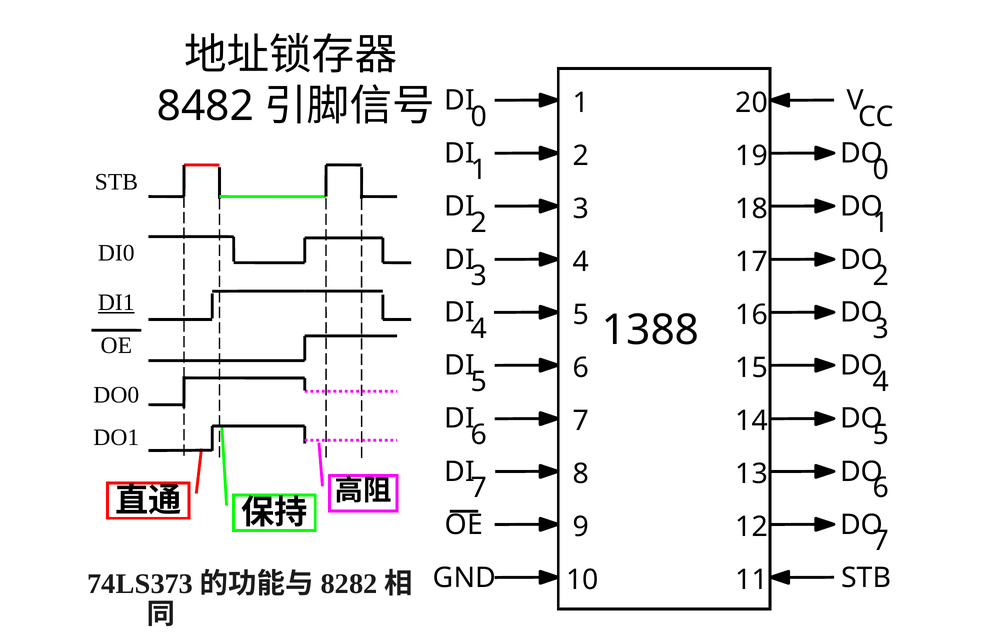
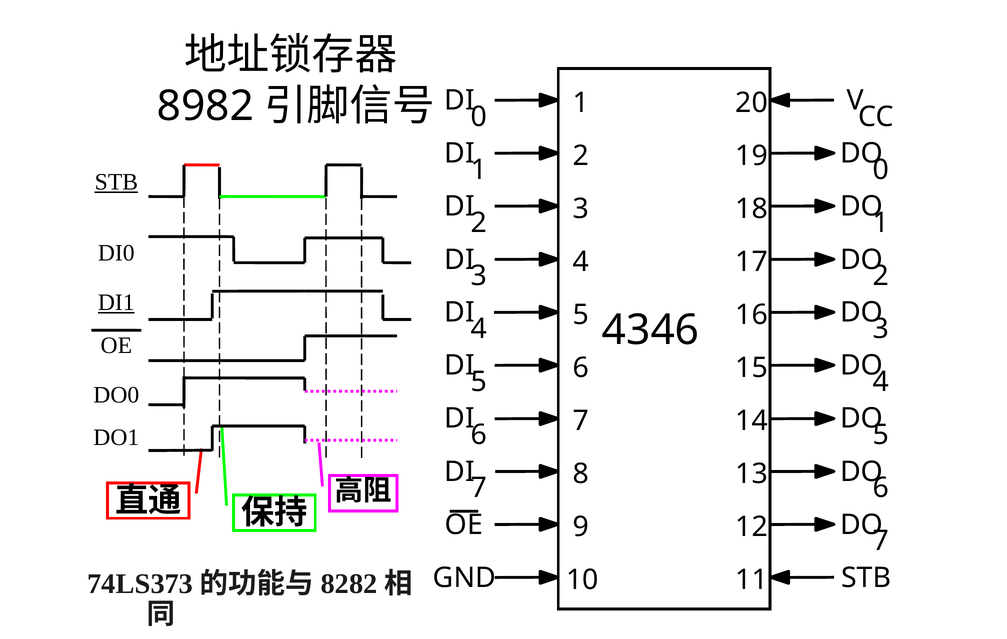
8482: 8482 -> 8982 (205, 106)
STB underline: none -> present (116, 182)
1388: 1388 -> 4346 (651, 330)
